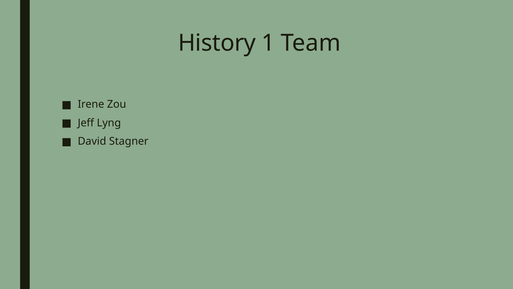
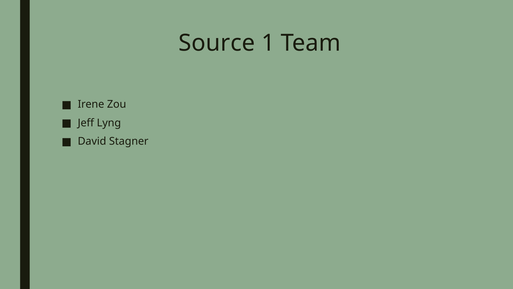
History: History -> Source (217, 43)
